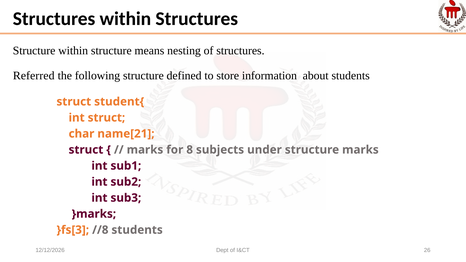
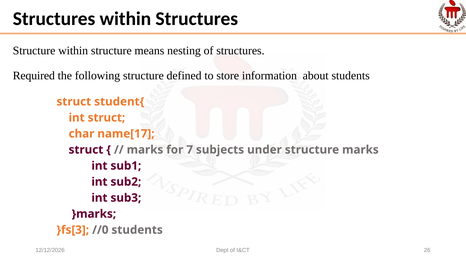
Referred: Referred -> Required (34, 76)
name[21: name[21 -> name[17 (126, 134)
8: 8 -> 7 (190, 150)
//8: //8 -> //0 (100, 230)
